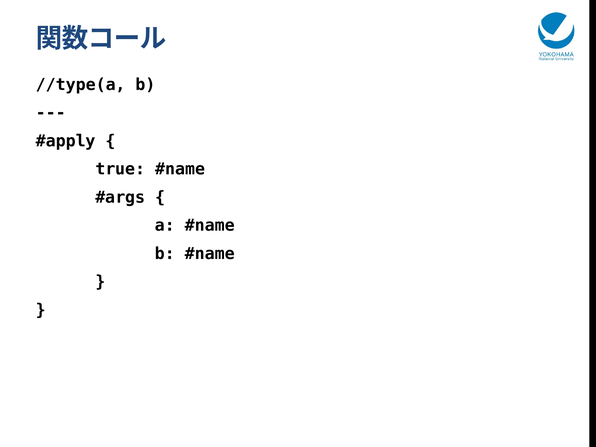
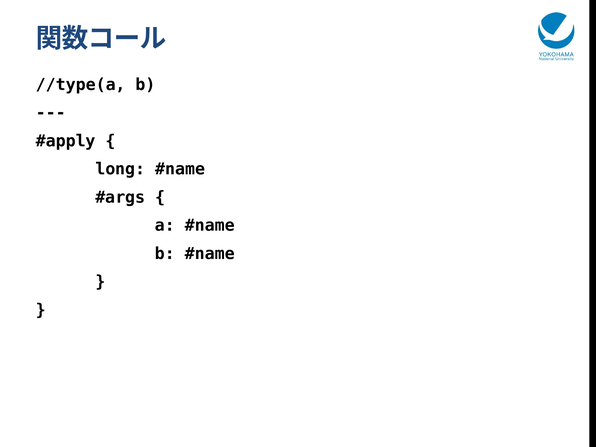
true: true -> long (120, 169)
